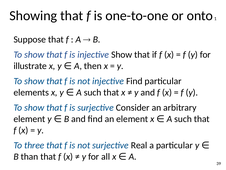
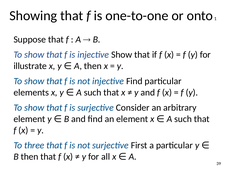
Real: Real -> First (139, 145)
B than: than -> then (30, 156)
